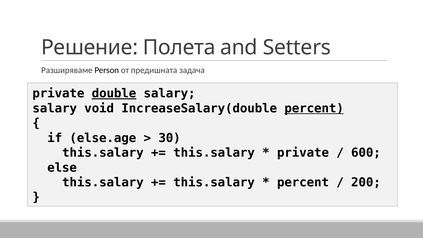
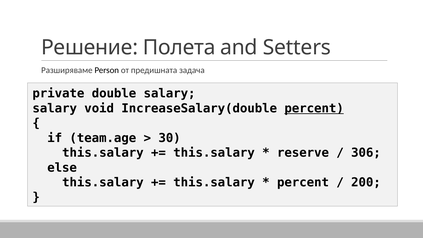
double underline: present -> none (114, 94)
else.age: else.age -> team.age (103, 138)
private: private -> reserve (303, 153)
600: 600 -> 306 (366, 153)
